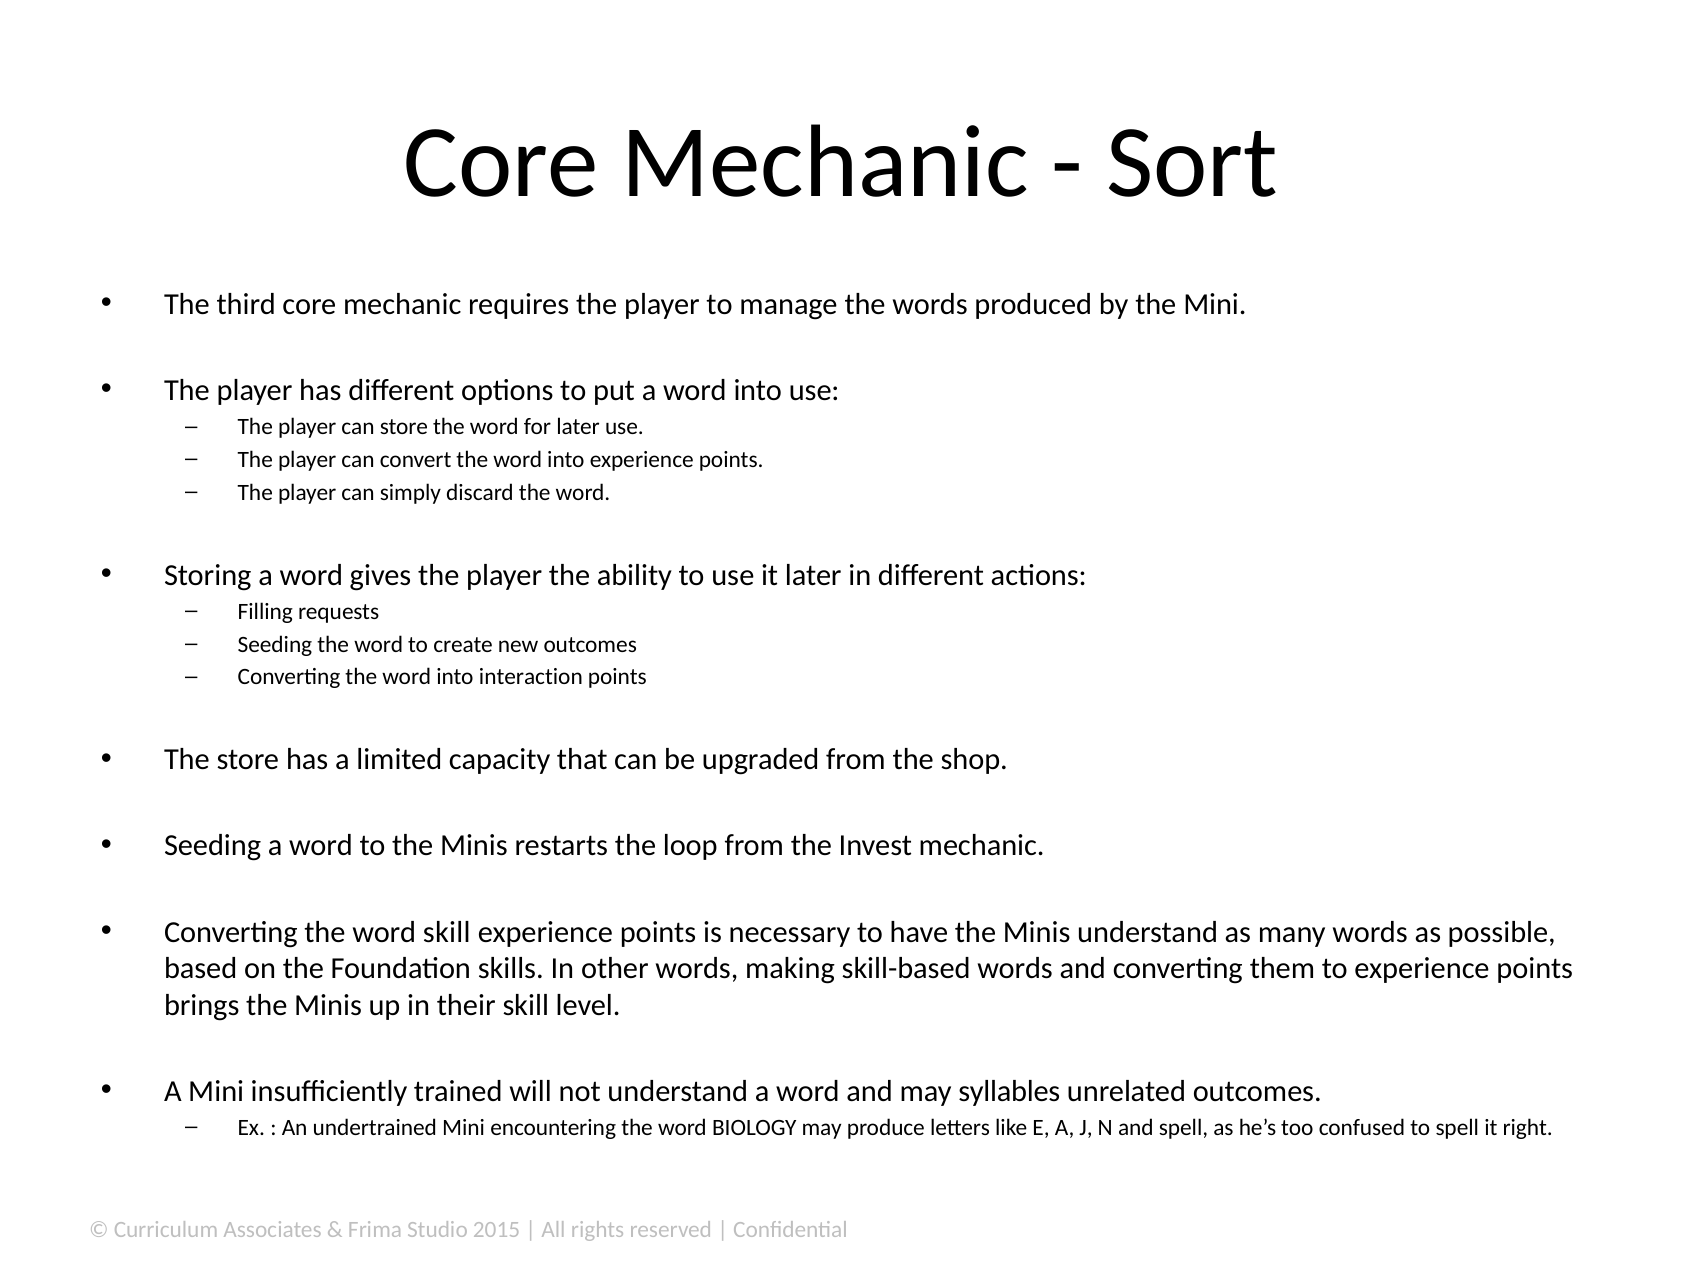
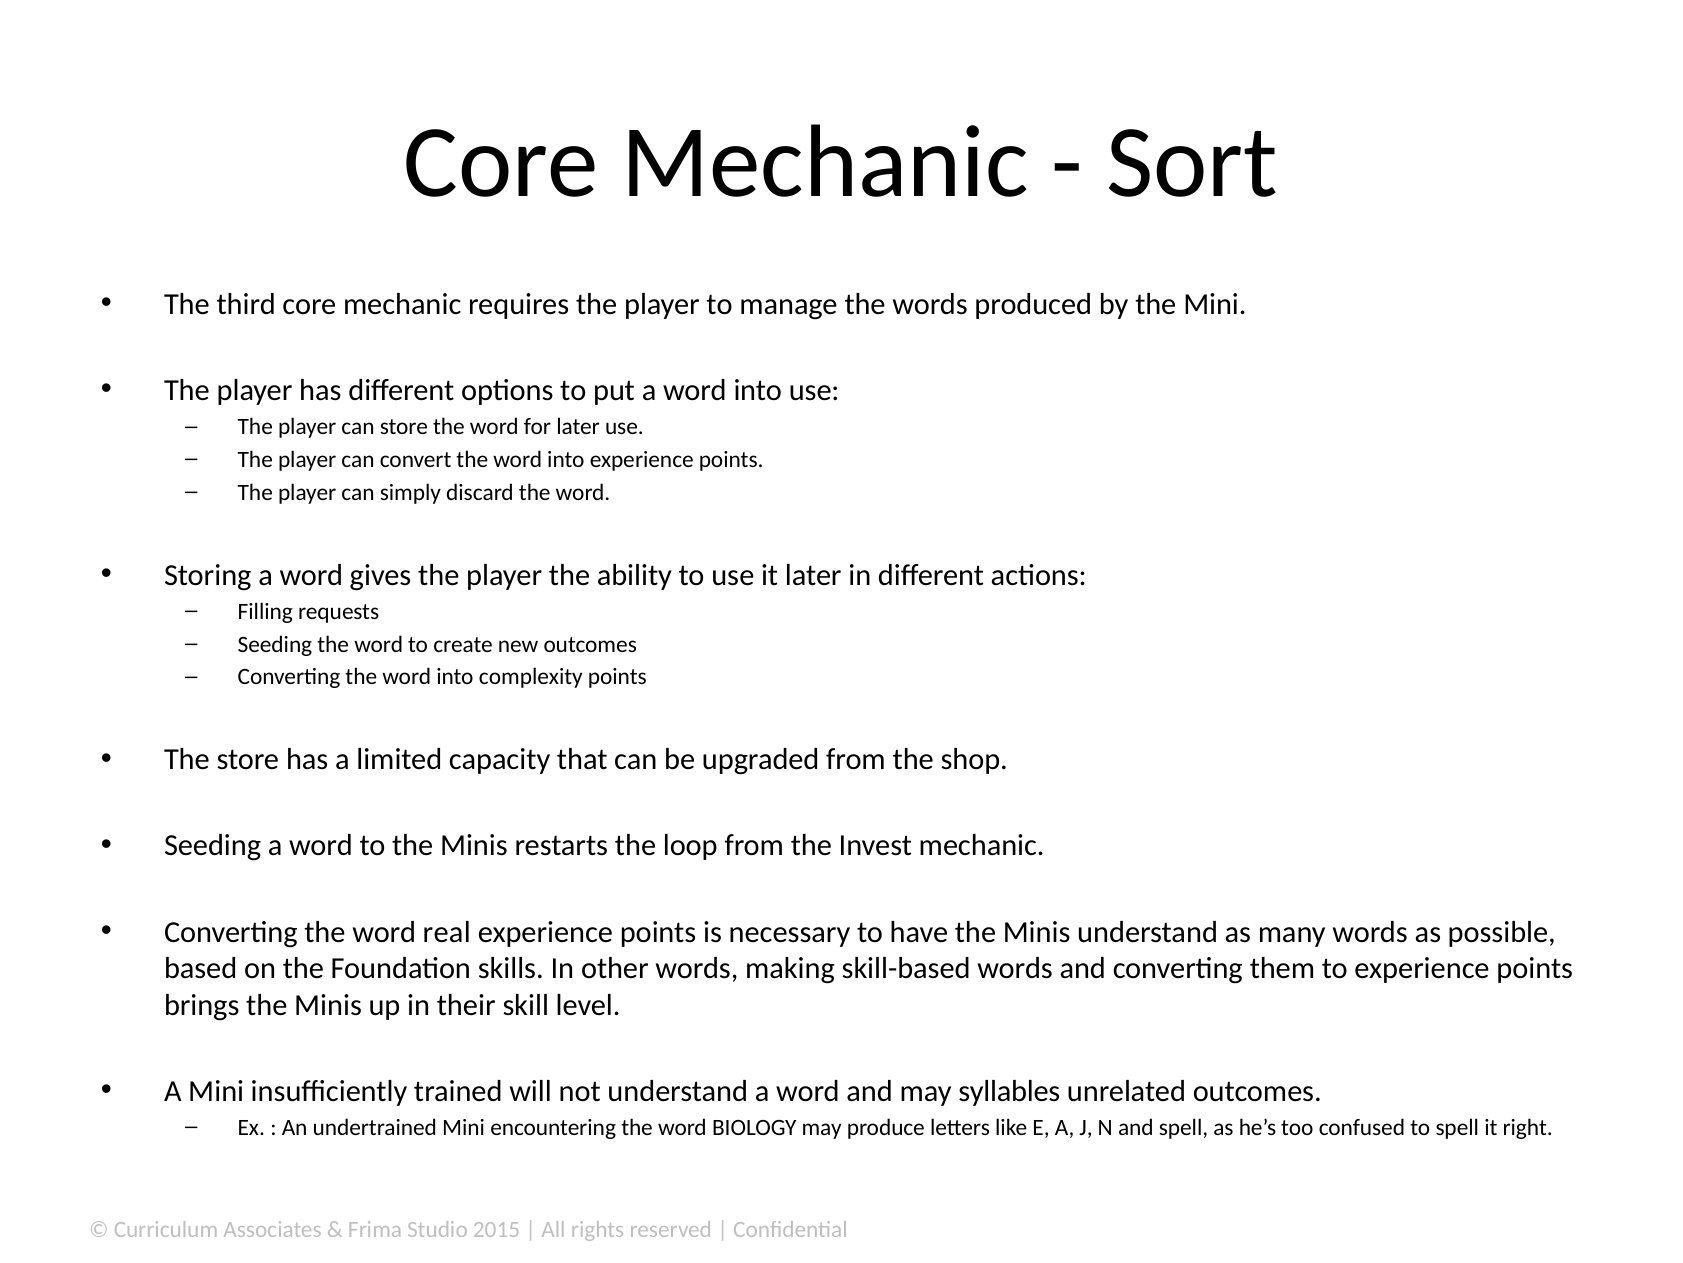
interaction: interaction -> complexity (531, 677)
word skill: skill -> real (447, 932)
